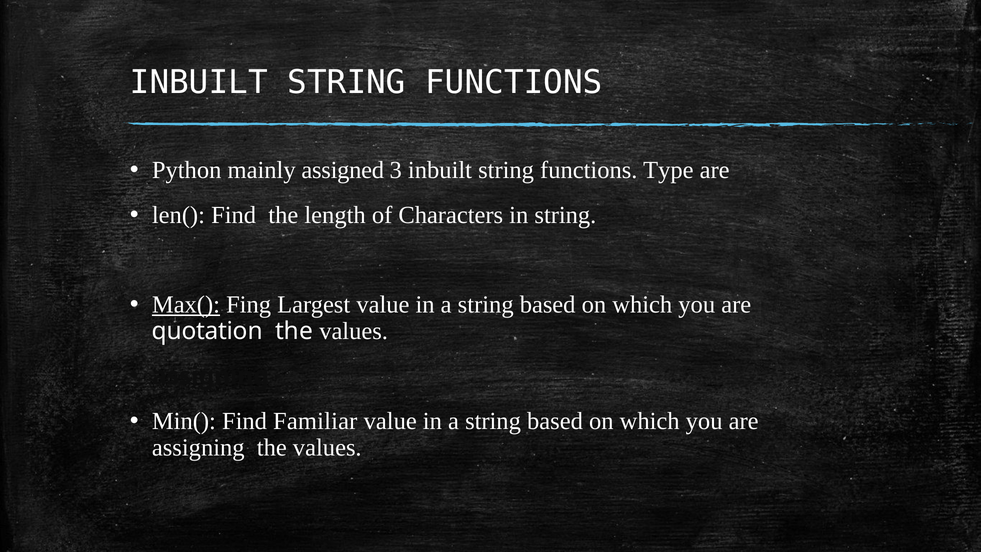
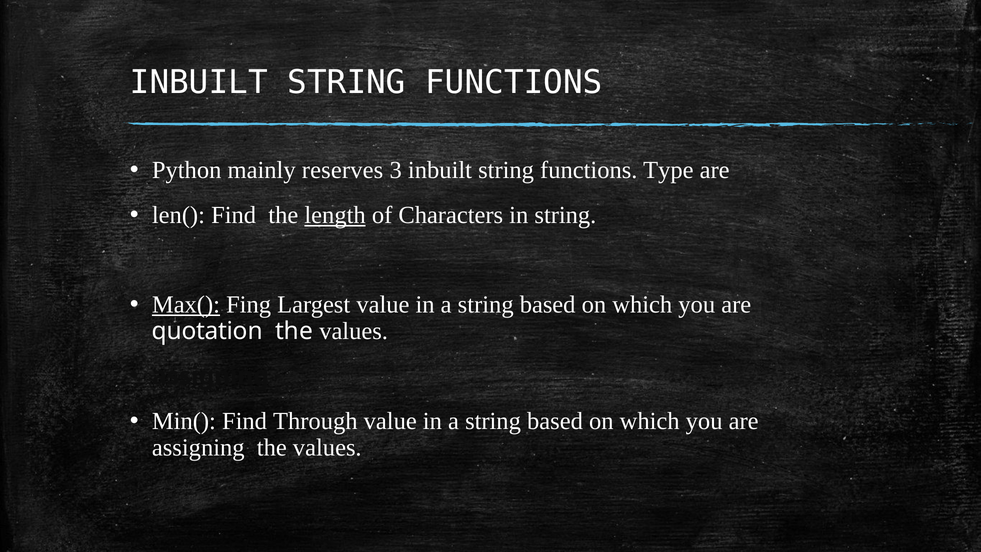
assigned: assigned -> reserves (343, 170)
length underline: none -> present (335, 215)
Familiar: Familiar -> Through (315, 421)
